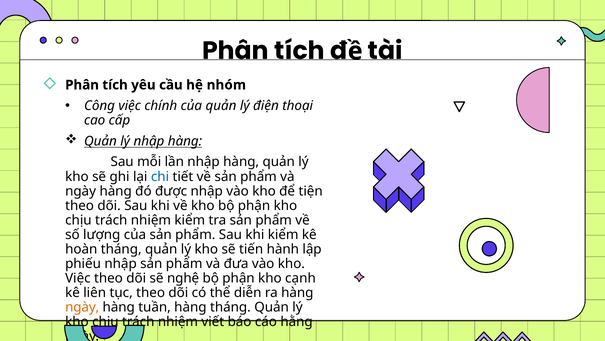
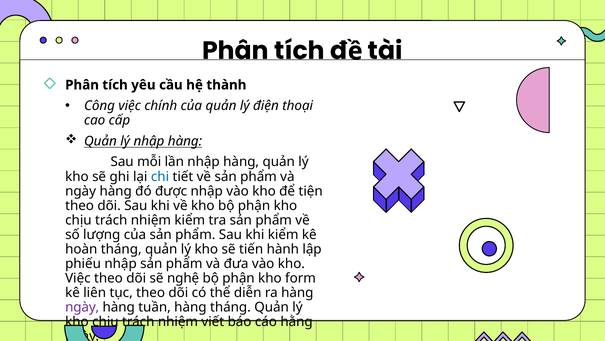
nhóm: nhóm -> thành (226, 85)
cạnh: cạnh -> form (301, 278)
ngày colour: orange -> purple (82, 307)
